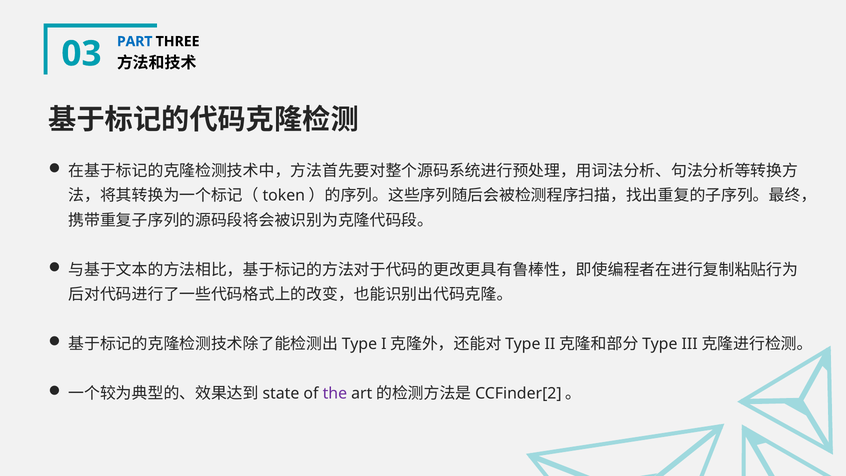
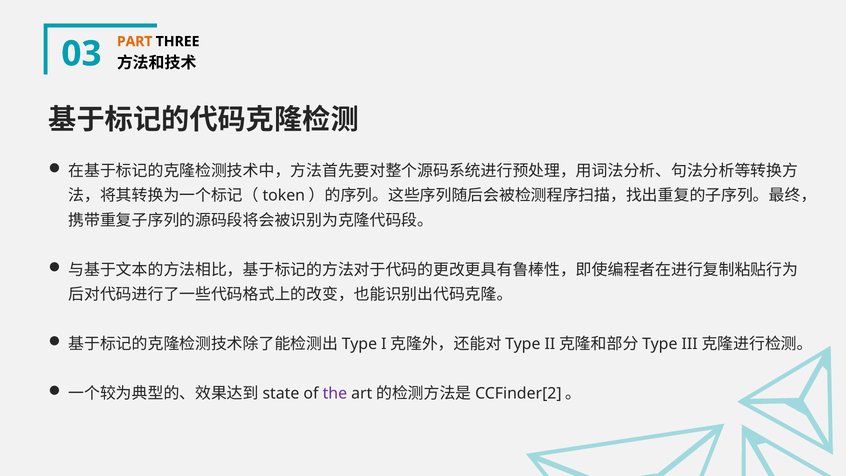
PART colour: blue -> orange (135, 41)
